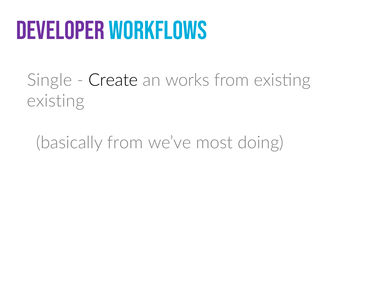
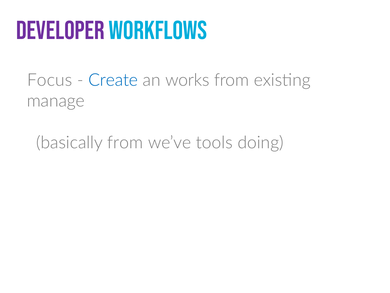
Single: Single -> Focus (50, 80)
Create colour: black -> blue (113, 80)
existing: existing -> manage (56, 101)
most: most -> tools (214, 142)
